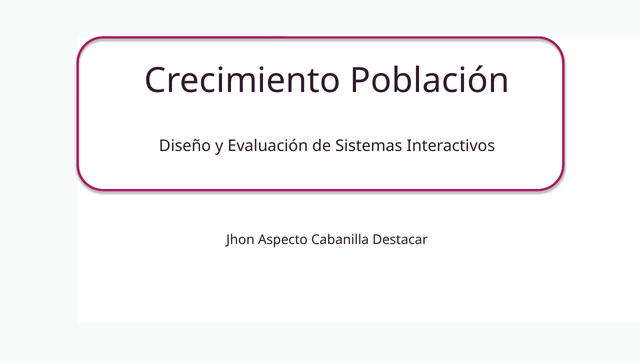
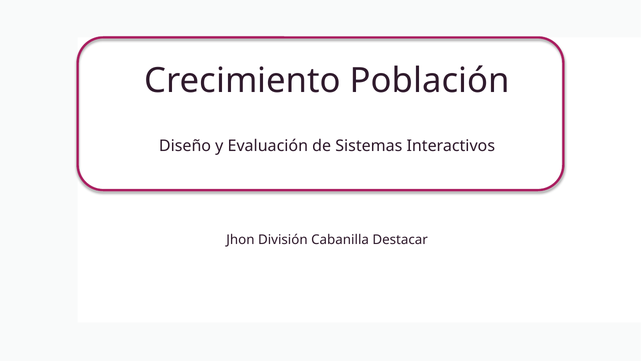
Aspecto: Aspecto -> División (283, 240)
